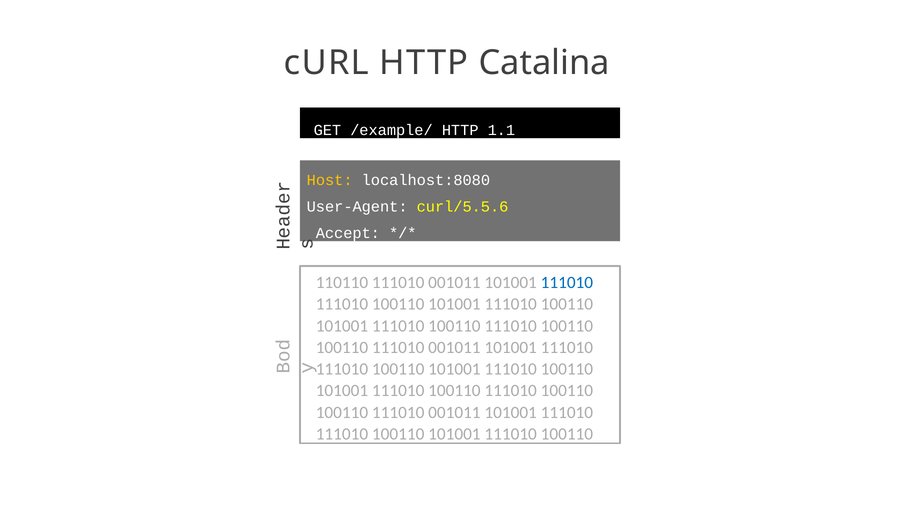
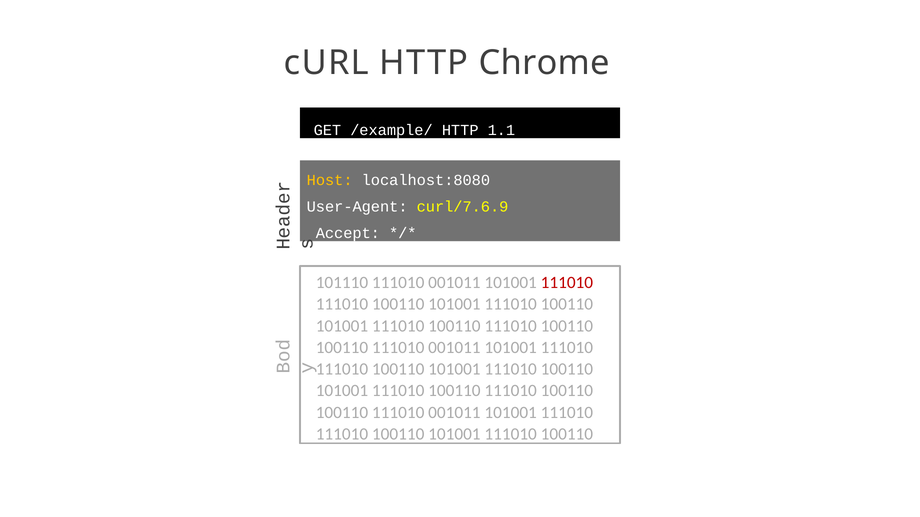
Catalina: Catalina -> Chrome (544, 63)
curl/5.5.6: curl/5.5.6 -> curl/7.6.9 (463, 207)
110110: 110110 -> 101110 (342, 283)
111010 colour: blue -> red (567, 283)
